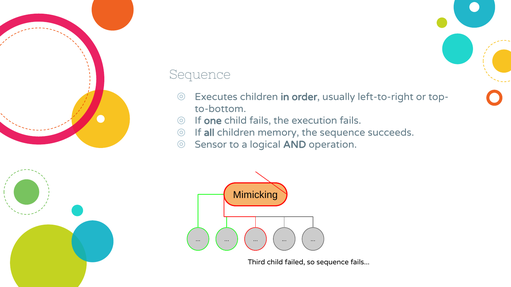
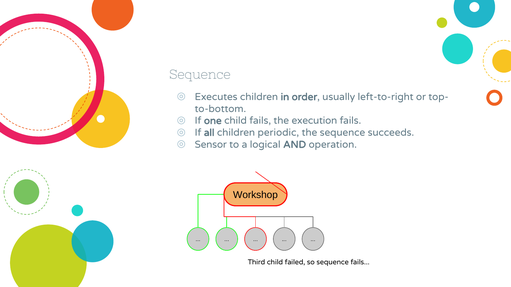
memory: memory -> periodic (278, 133)
Mimicking: Mimicking -> Workshop (255, 195)
